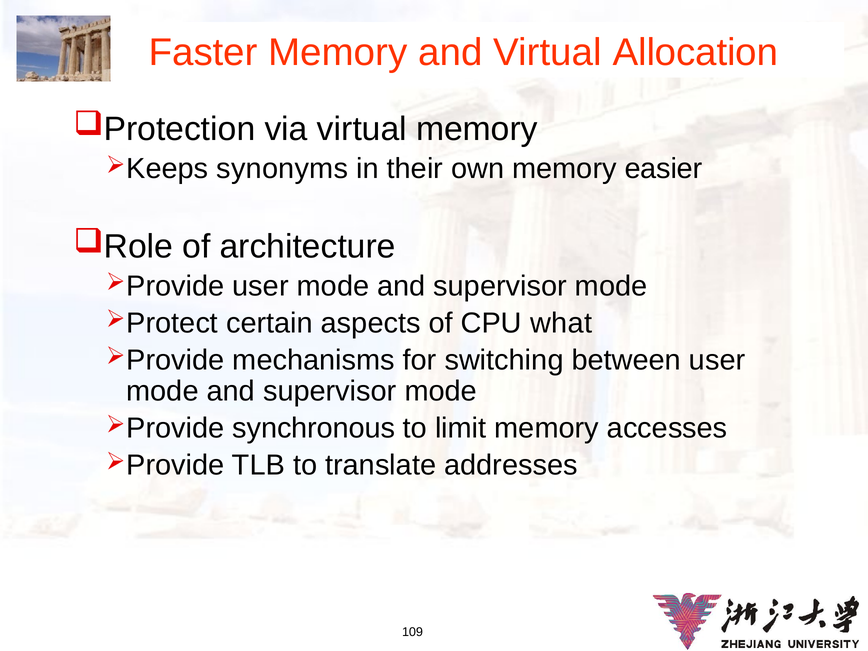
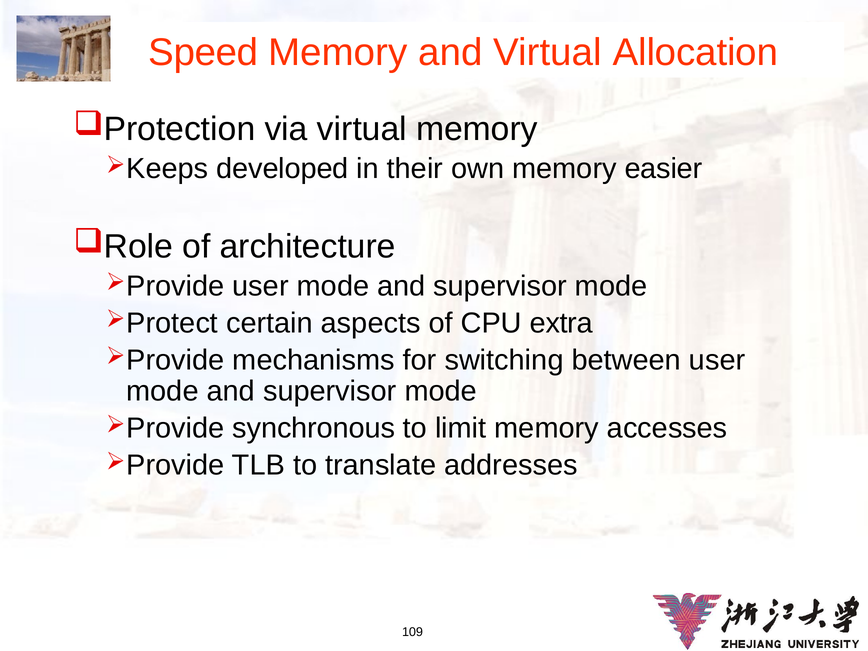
Faster: Faster -> Speed (203, 53)
synonyms: synonyms -> developed (282, 169)
what: what -> extra (561, 323)
